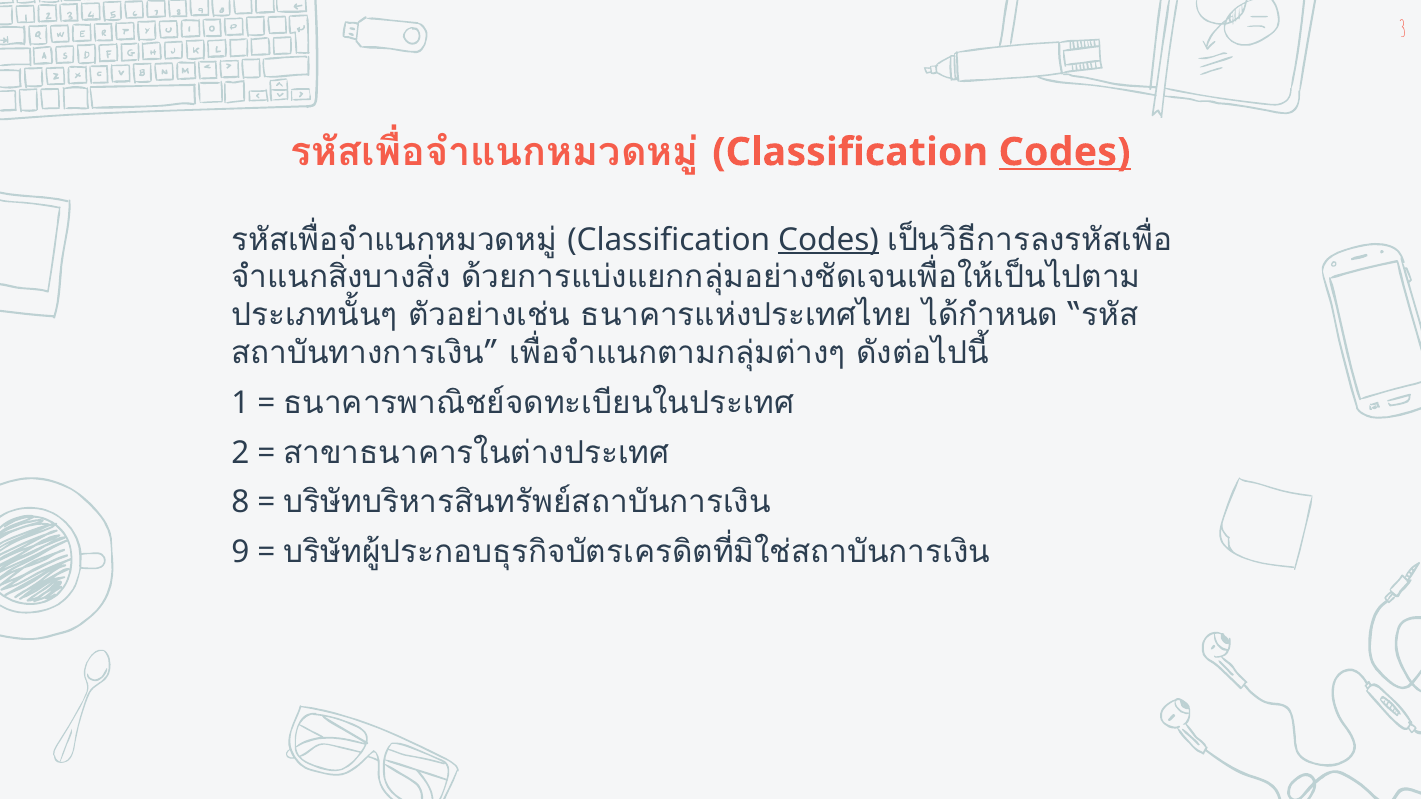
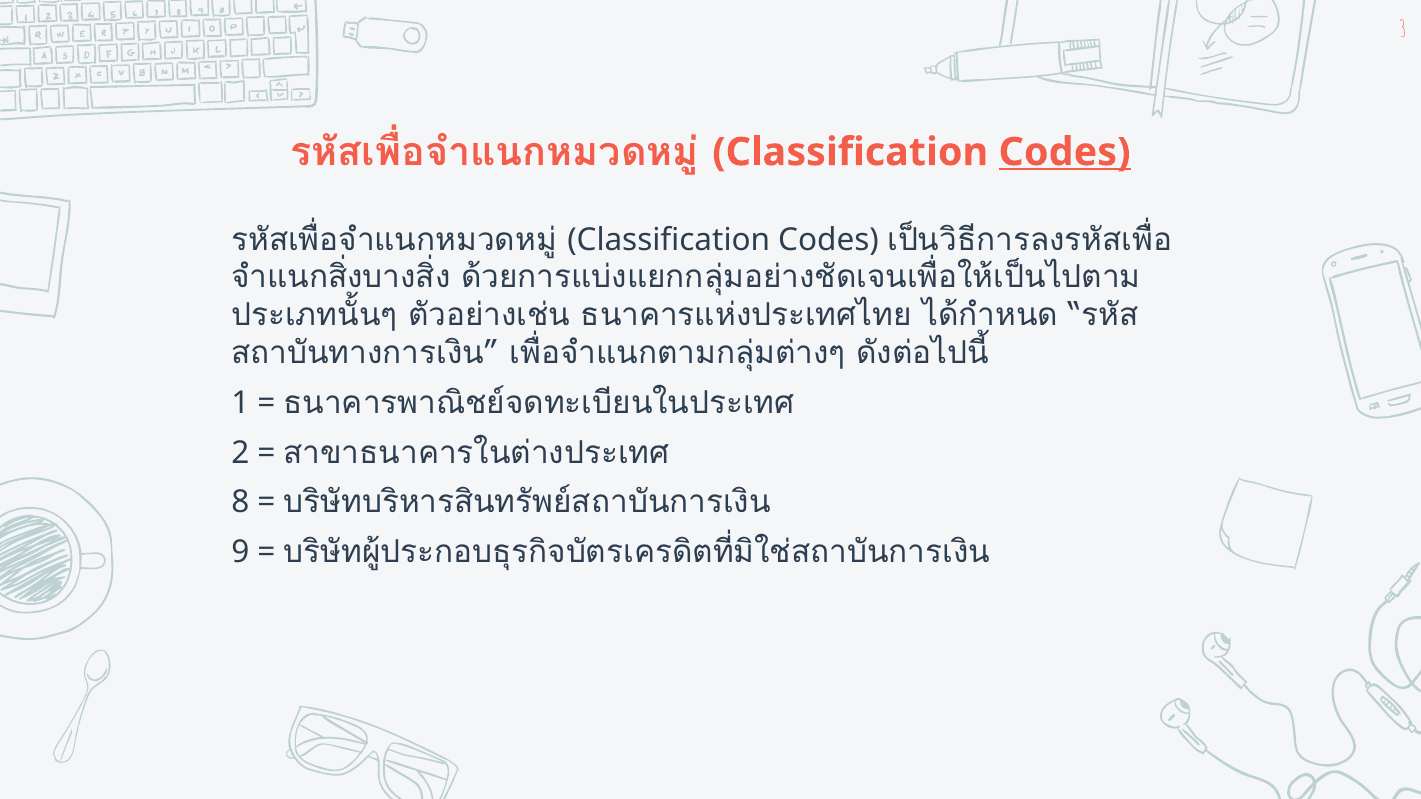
Codes underline: present -> none (829, 240)
